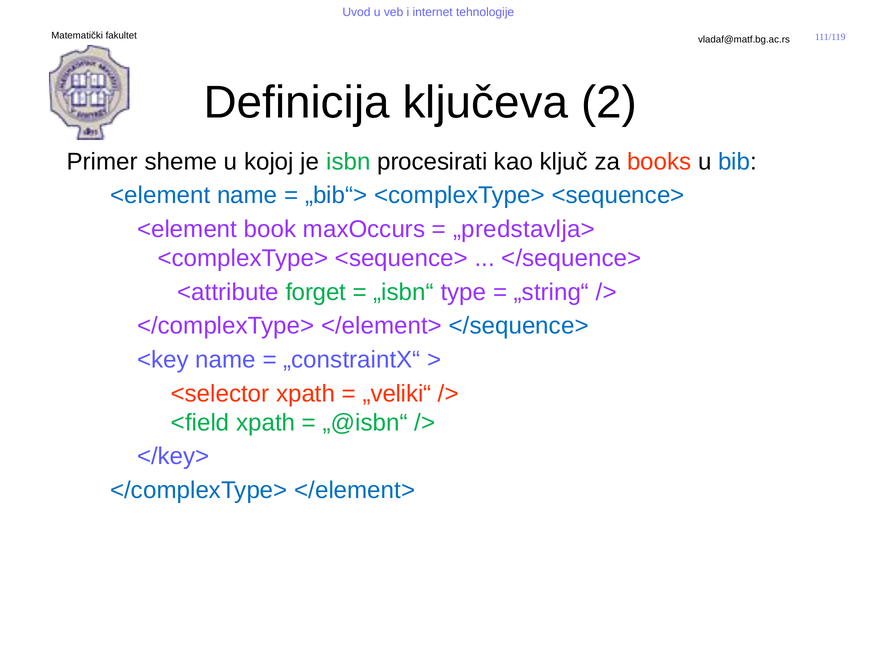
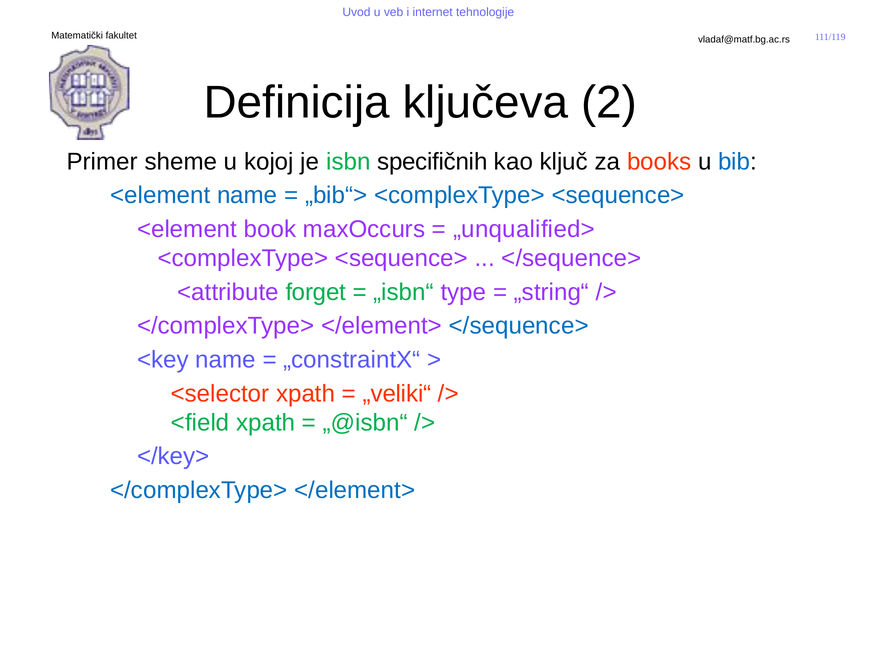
procesirati: procesirati -> specifičnih (432, 162)
„predstavlja>: „predstavlja> -> „unqualified> (524, 229)
